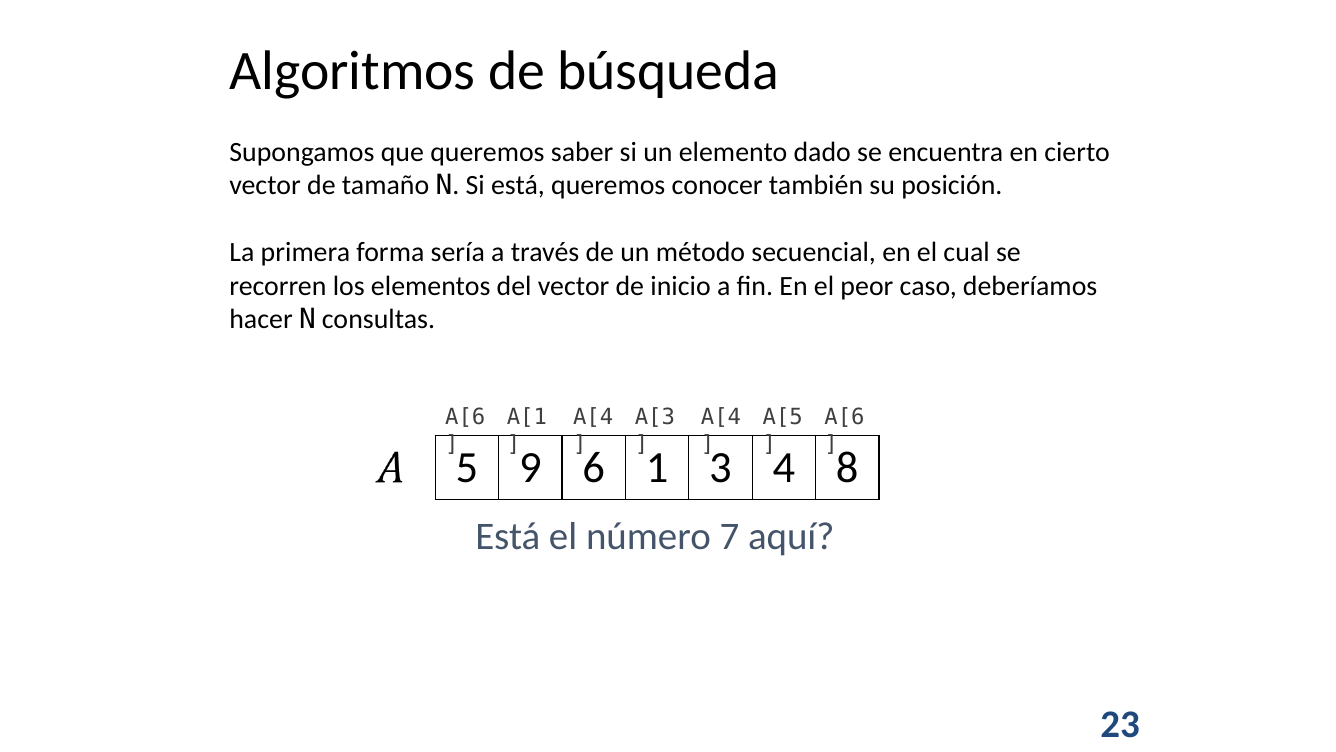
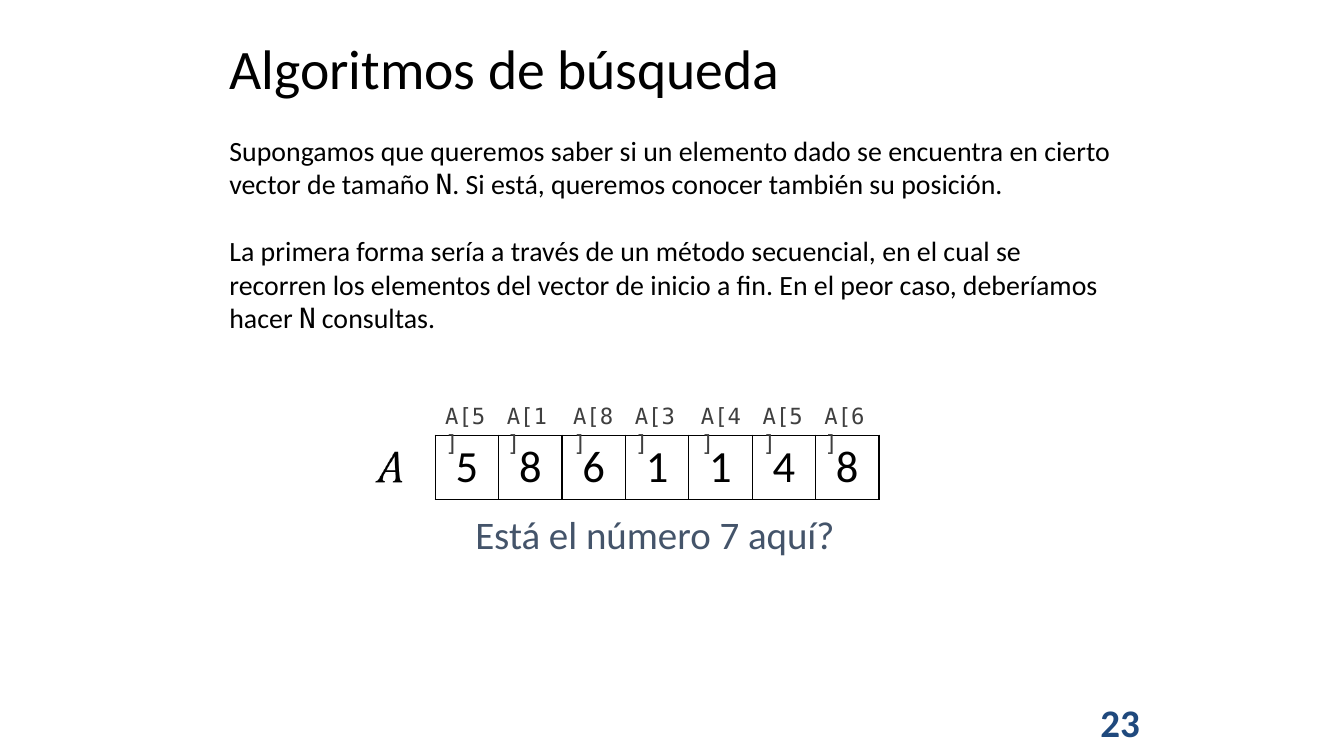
A[6: A[6 -> A[5 (465, 417)
A[4: A[4 -> A[8 (593, 417)
5 9: 9 -> 8 (530, 468)
1 3: 3 -> 1 (720, 468)
